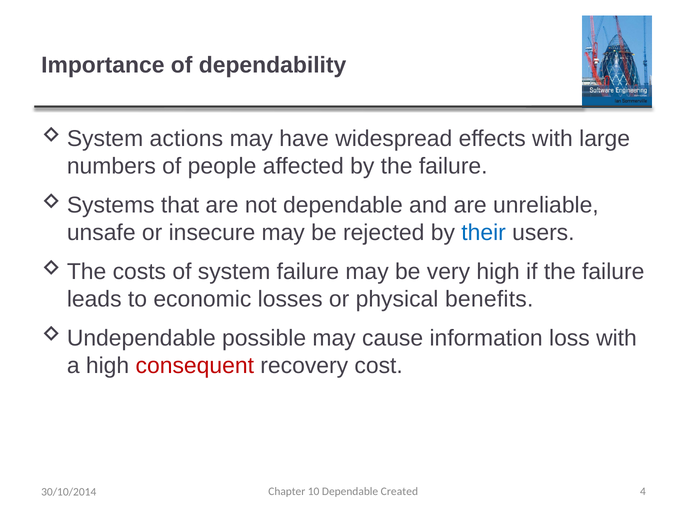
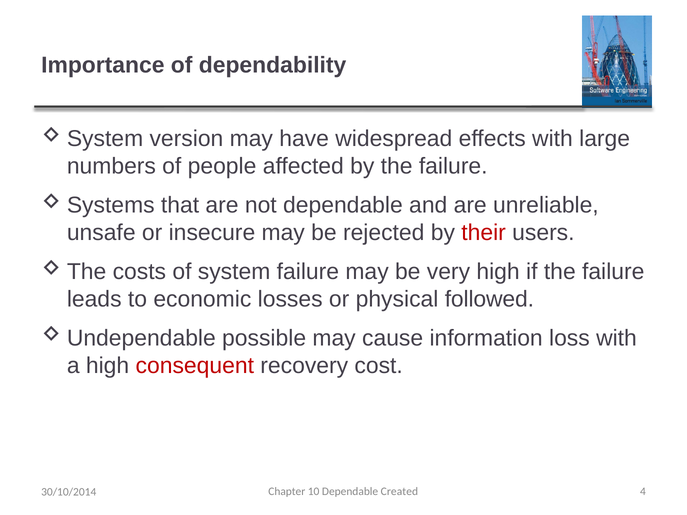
actions: actions -> version (186, 139)
their colour: blue -> red (484, 233)
benefits: benefits -> followed (489, 299)
